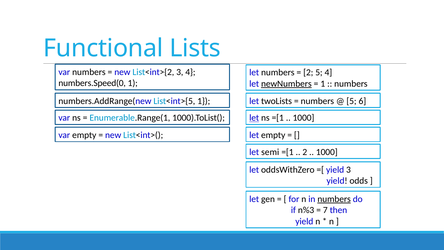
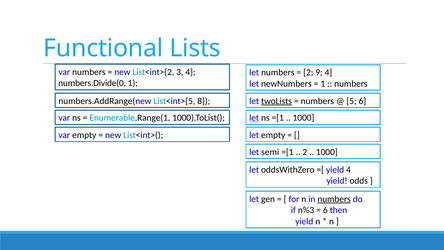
2 5: 5 -> 9 (319, 73)
numbers.Speed(0: numbers.Speed(0 -> numbers.Divide(0 (92, 83)
newNumbers underline: present -> none (286, 84)
List<int>{5 1: 1 -> 8 (204, 101)
twoLists underline: none -> present (277, 101)
yield 3: 3 -> 4 (348, 170)
7: 7 -> 6 (325, 210)
